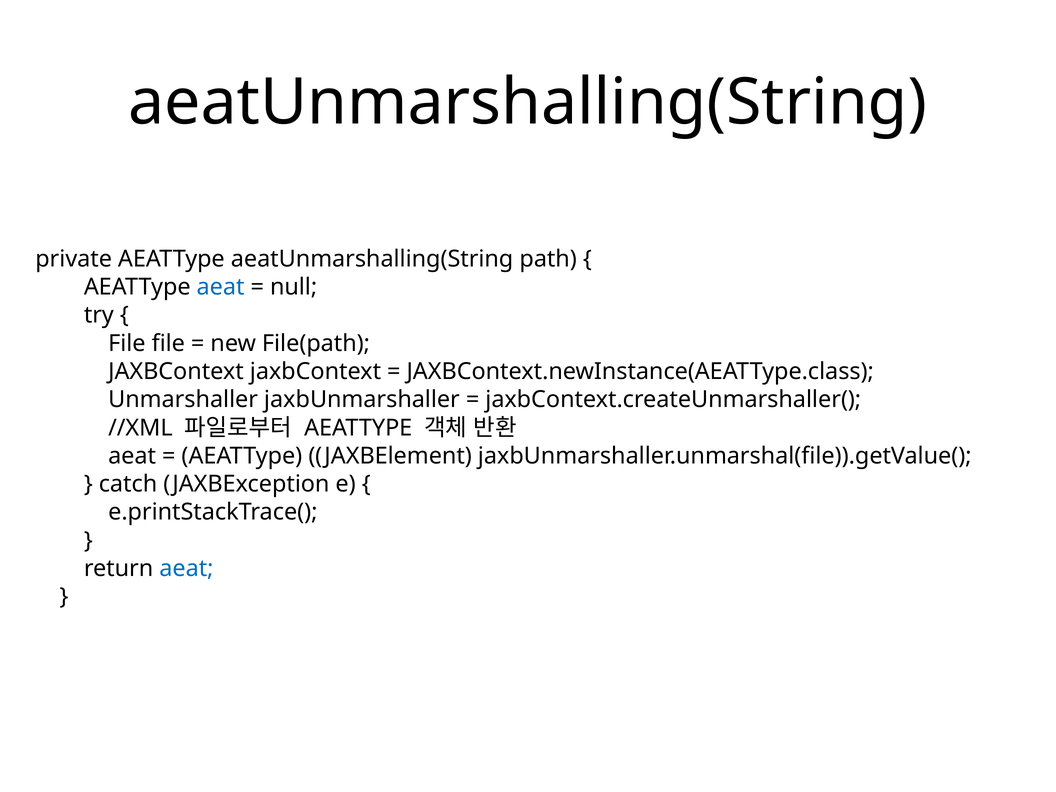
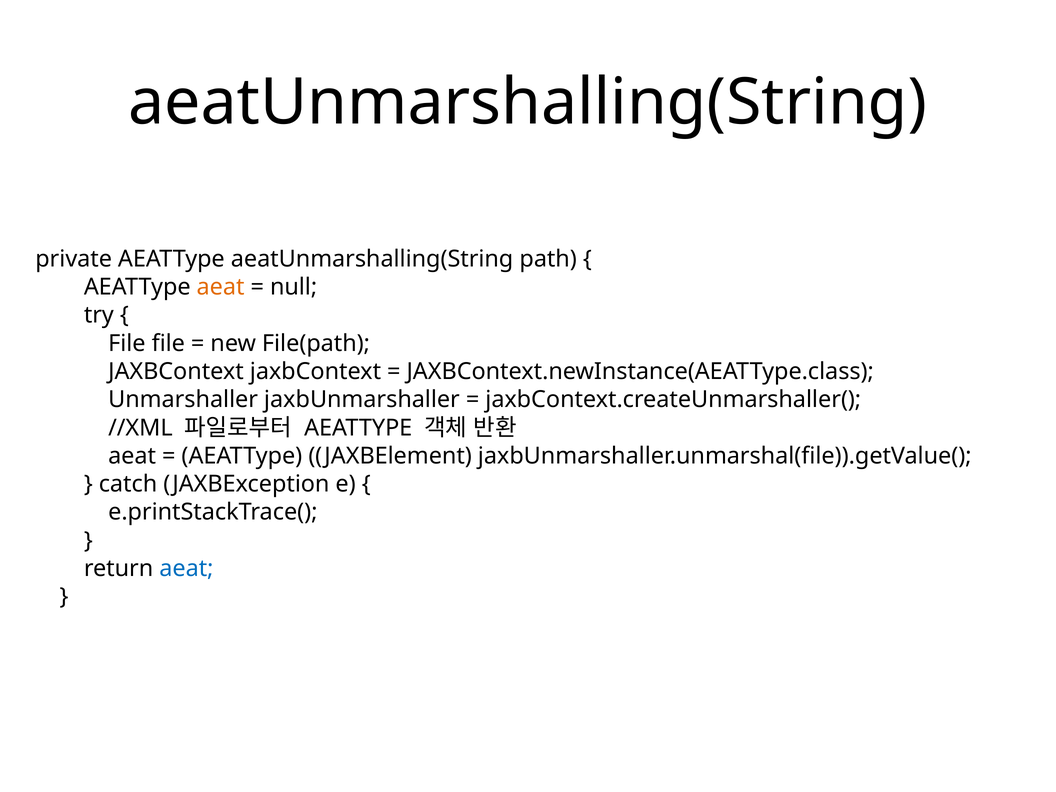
aeat colour: blue -> orange (221, 287)
